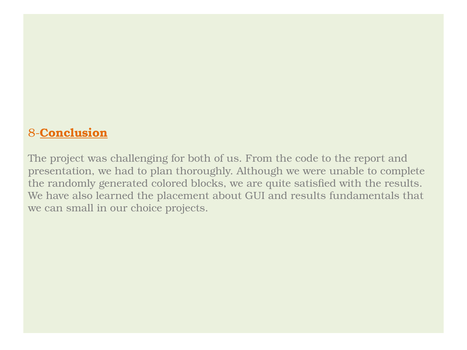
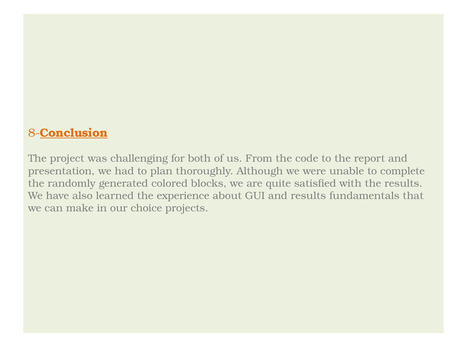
placement: placement -> experience (183, 196)
small: small -> make (80, 208)
